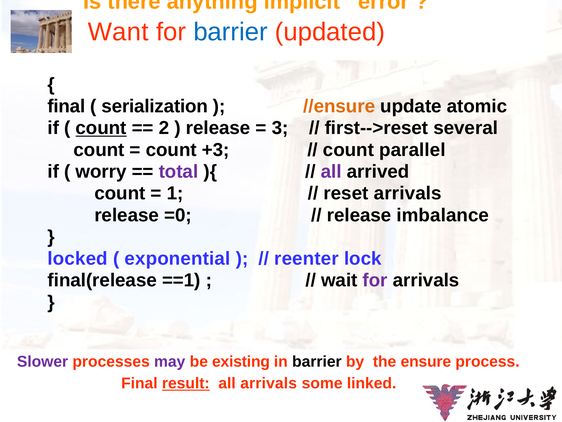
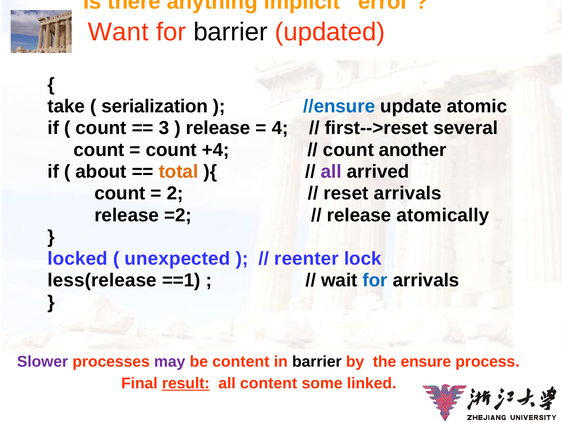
barrier colour: blue -> black (231, 32)
final: final -> take (66, 106)
//ensure colour: orange -> blue (339, 106)
count underline: present -> none (101, 128)
2: 2 -> 3 (164, 128)
3: 3 -> 4 (280, 128)
+3: +3 -> +4 (216, 150)
parallel: parallel -> another (413, 150)
worry: worry -> about (101, 171)
total colour: purple -> orange (179, 171)
1: 1 -> 2 (175, 193)
=0: =0 -> =2 (178, 215)
imbalance: imbalance -> atomically (443, 215)
exponential: exponential -> unexpected (177, 258)
final(release: final(release -> less(release (102, 280)
for colour: purple -> blue (375, 280)
be existing: existing -> content (241, 361)
all arrivals: arrivals -> content (269, 383)
